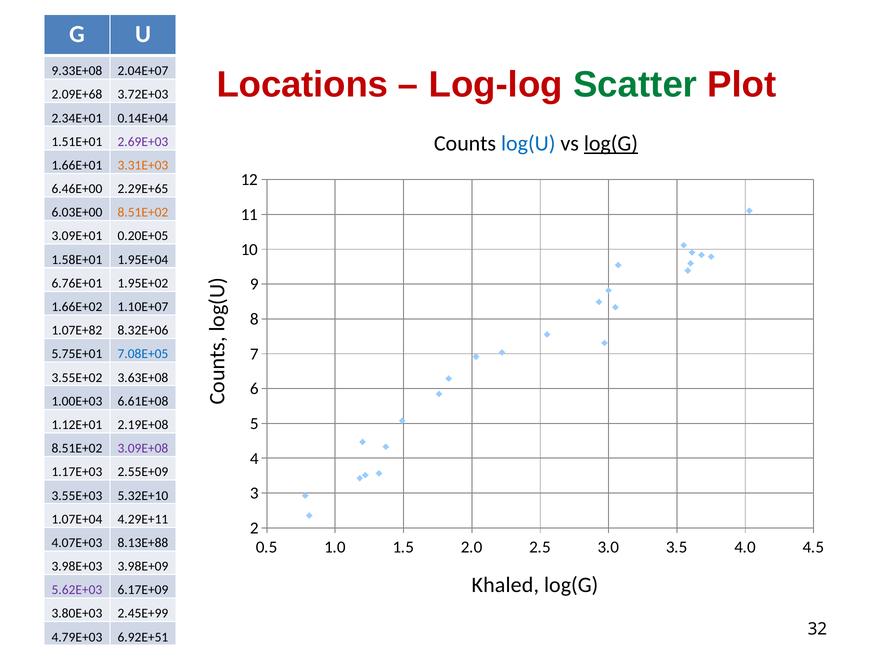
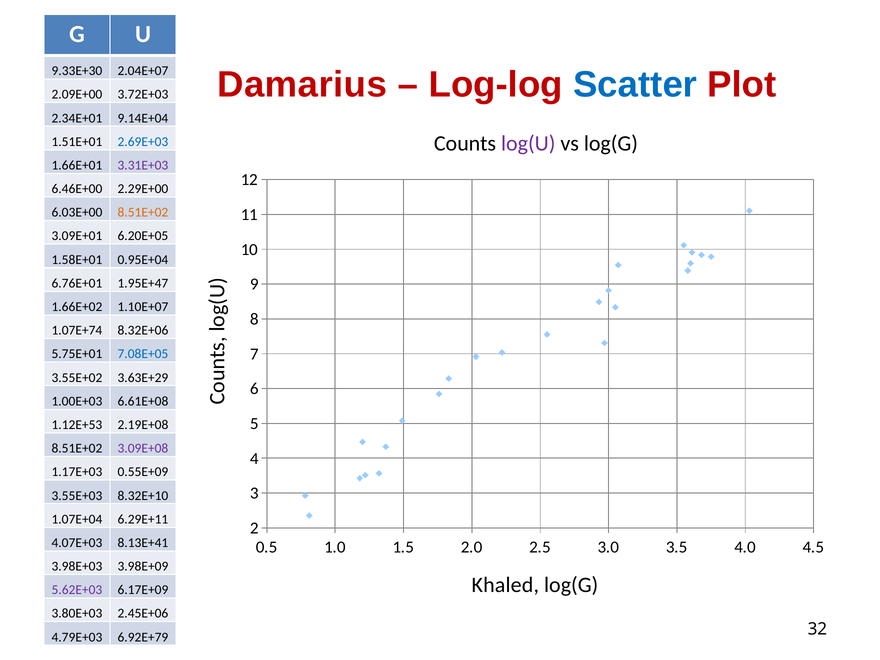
9.33E+08: 9.33E+08 -> 9.33E+30 (77, 71)
Locations: Locations -> Damarius (302, 85)
Scatter colour: green -> blue (635, 85)
2.09E+68: 2.09E+68 -> 2.09E+00 (77, 94)
0.14E+04: 0.14E+04 -> 9.14E+04 (143, 118)
log(U colour: blue -> purple (528, 144)
log(G underline: present -> none (611, 144)
2.69E+03 colour: purple -> blue (143, 142)
3.31E+03 colour: orange -> purple (143, 165)
2.29E+65: 2.29E+65 -> 2.29E+00 (143, 189)
0.20E+05: 0.20E+05 -> 6.20E+05 (143, 236)
1.95E+04: 1.95E+04 -> 0.95E+04 (143, 260)
1.95E+02: 1.95E+02 -> 1.95E+47 (143, 283)
1.07E+82: 1.07E+82 -> 1.07E+74 (77, 330)
3.63E+08: 3.63E+08 -> 3.63E+29 (143, 378)
1.12E+01: 1.12E+01 -> 1.12E+53 (77, 425)
2.55E+09: 2.55E+09 -> 0.55E+09 (143, 472)
5.32E+10: 5.32E+10 -> 8.32E+10 (143, 496)
4.29E+11: 4.29E+11 -> 6.29E+11 (143, 519)
8.13E+88: 8.13E+88 -> 8.13E+41 (143, 543)
2.45E+99: 2.45E+99 -> 2.45E+06 (143, 614)
6.92E+51: 6.92E+51 -> 6.92E+79 (143, 637)
